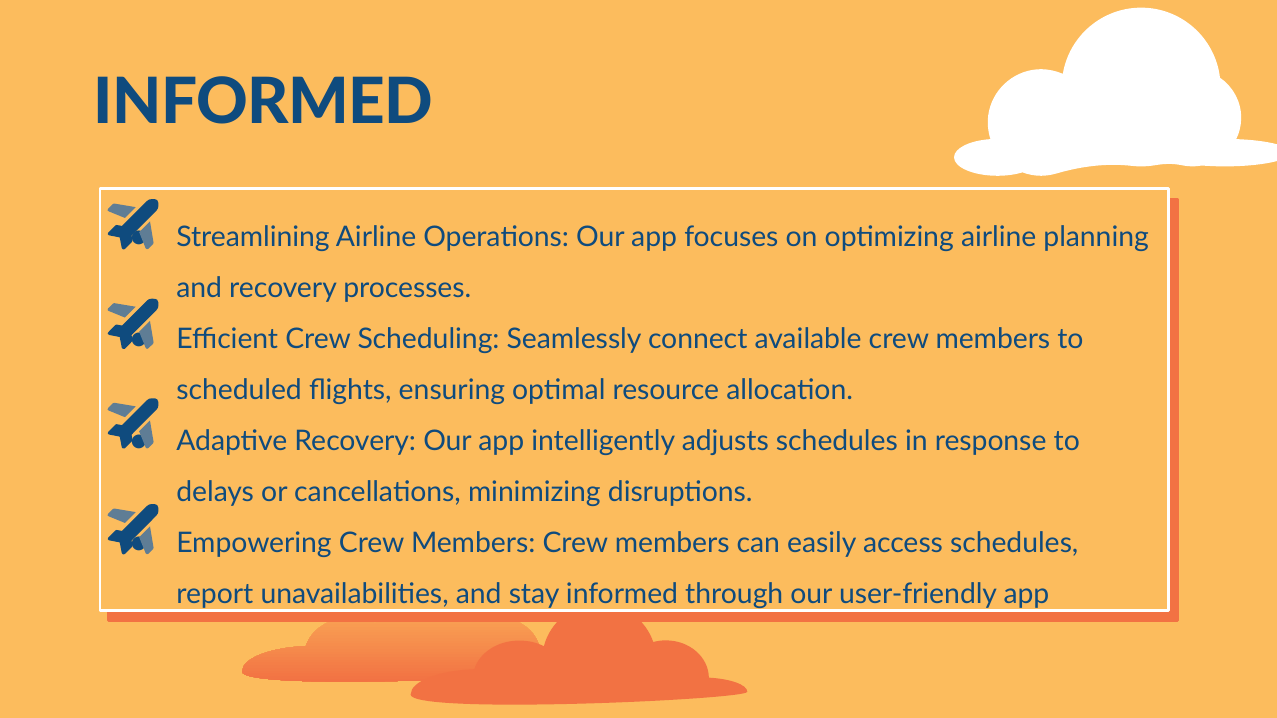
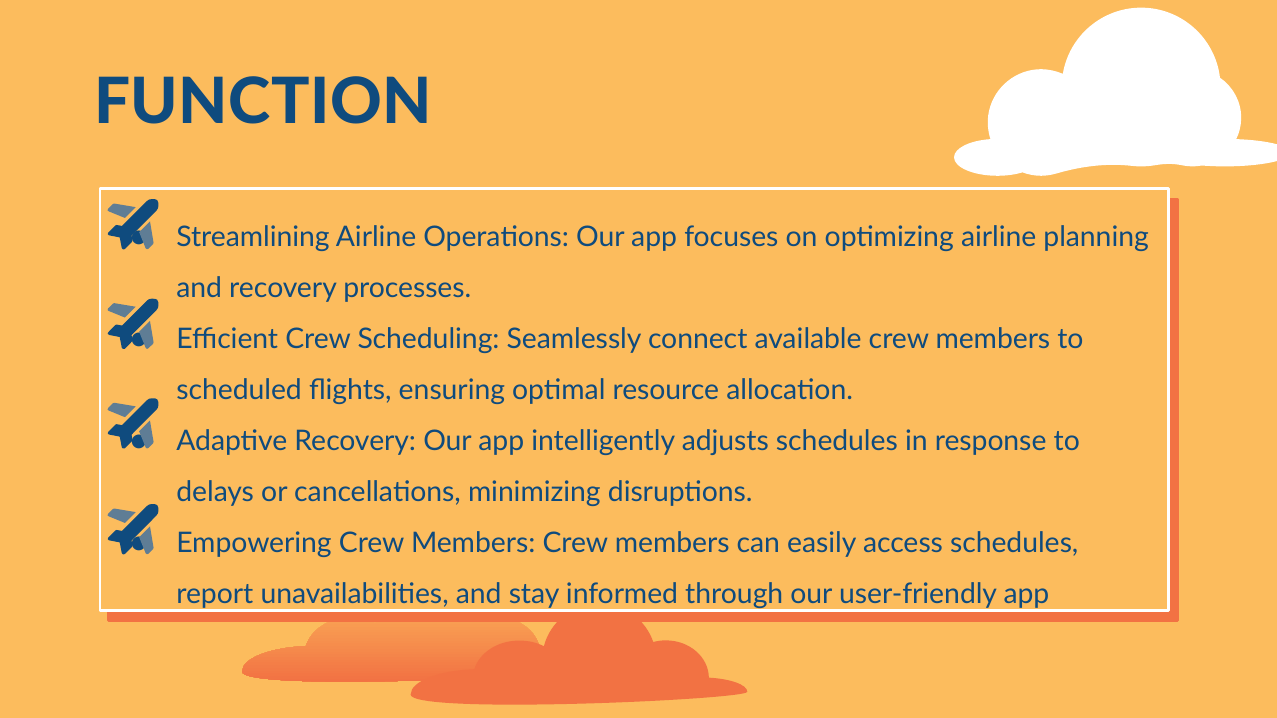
INFORMED: INFORMED -> FUNCTION (263, 103)
